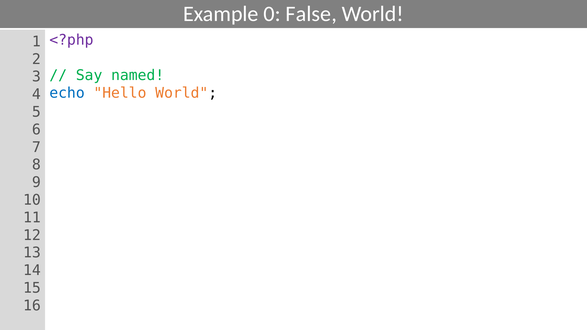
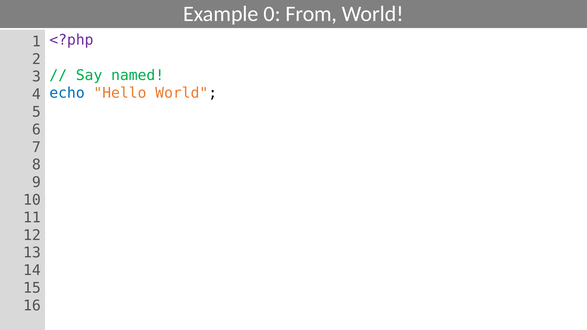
False: False -> From (311, 14)
